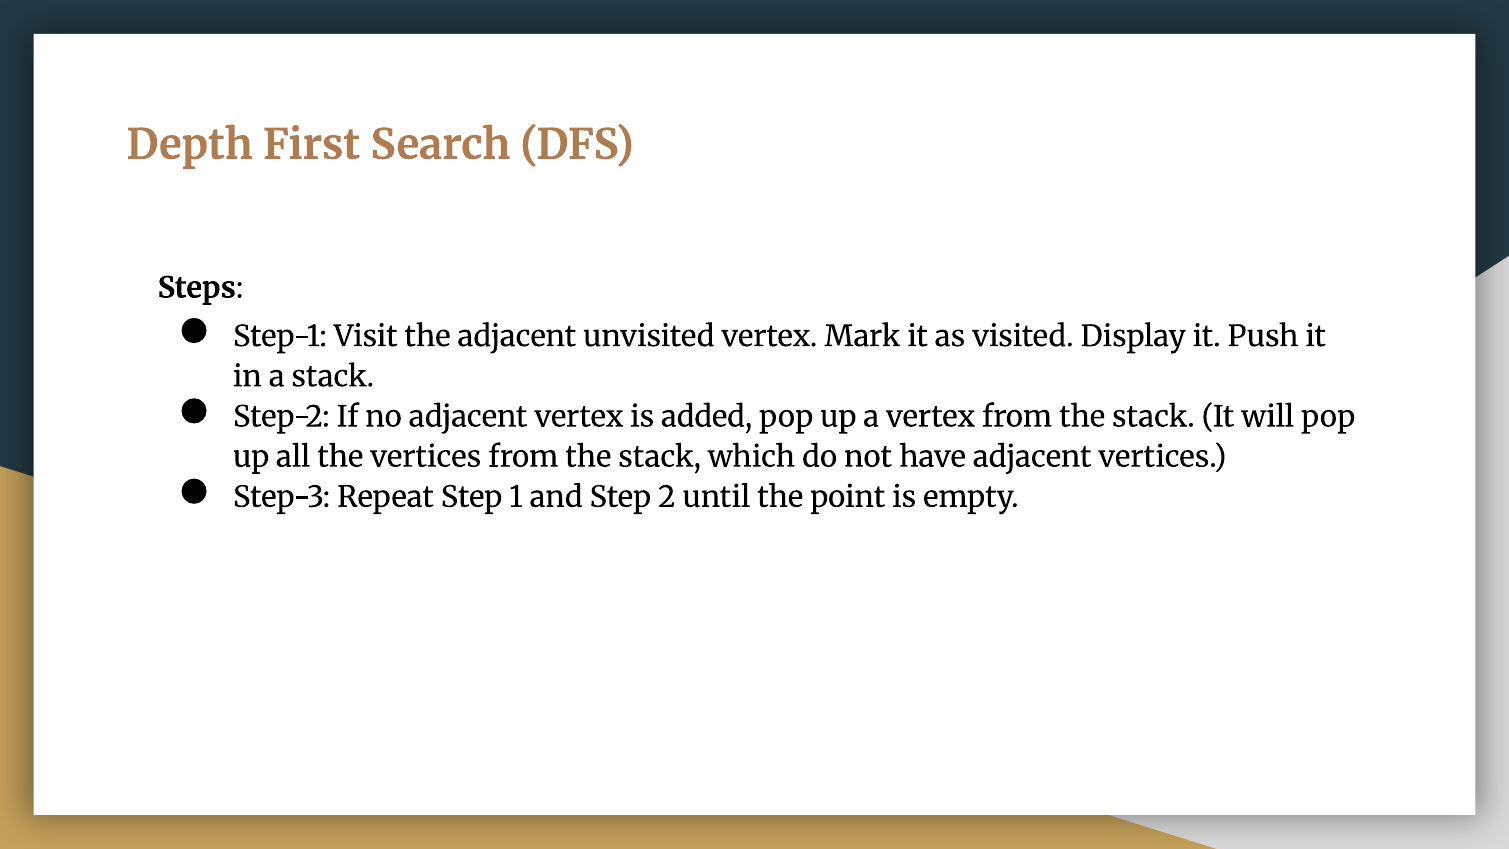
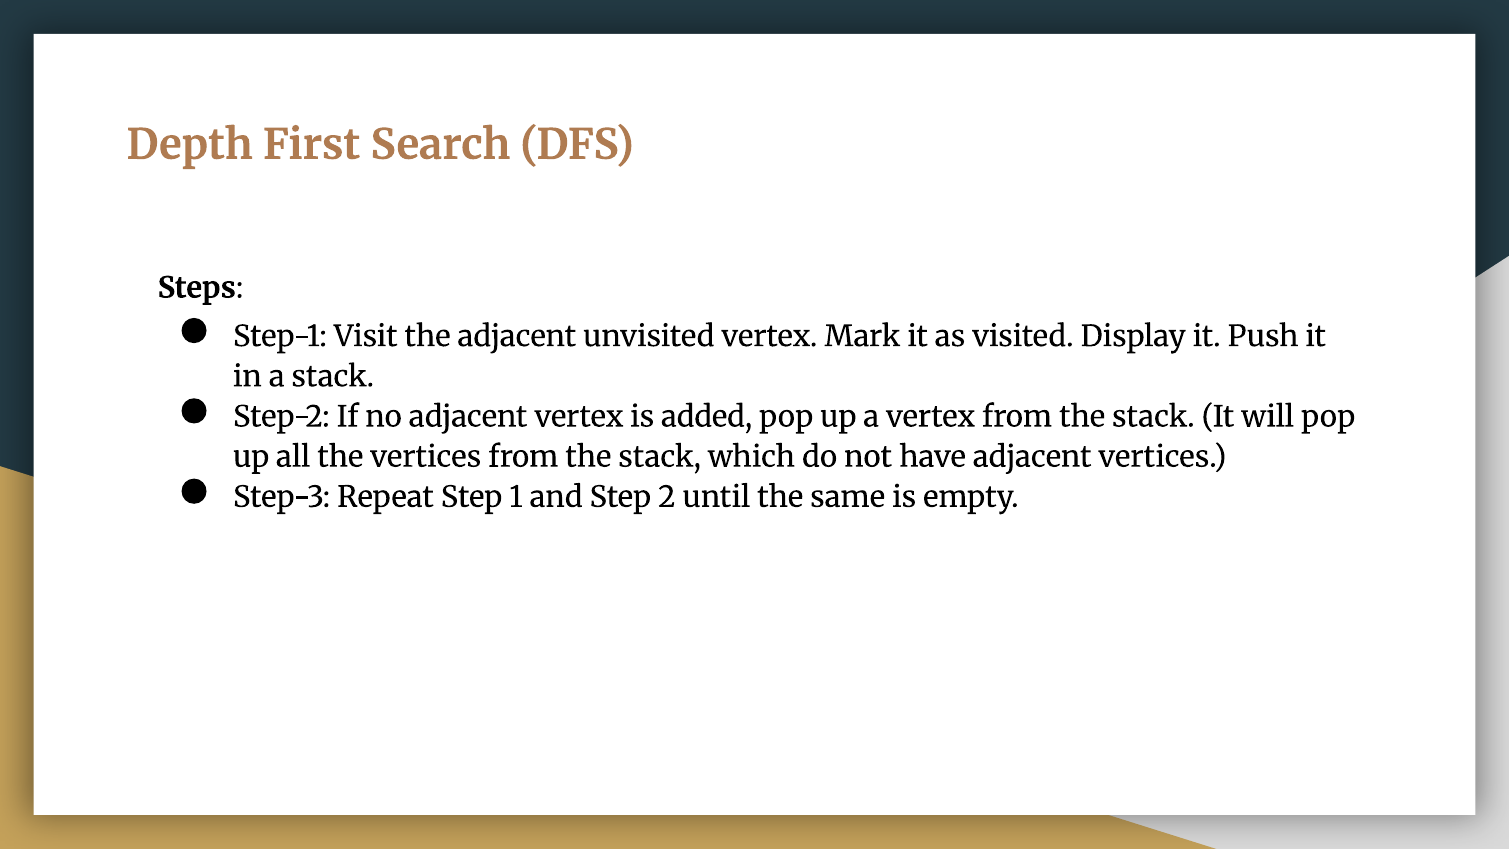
point: point -> same (848, 497)
